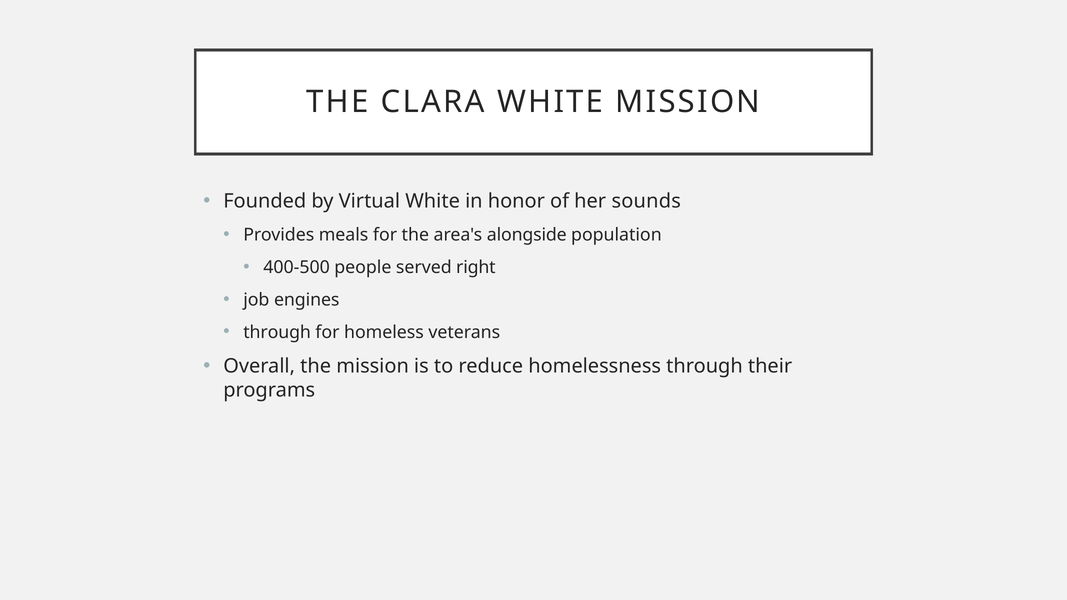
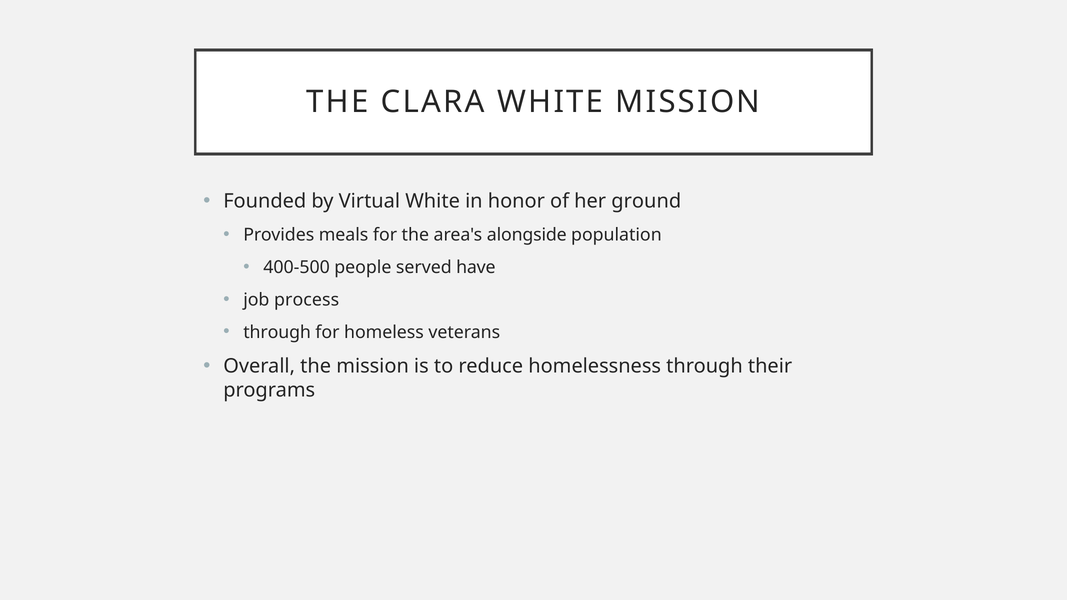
sounds: sounds -> ground (646, 201)
right: right -> have (476, 267)
engines: engines -> process (307, 300)
